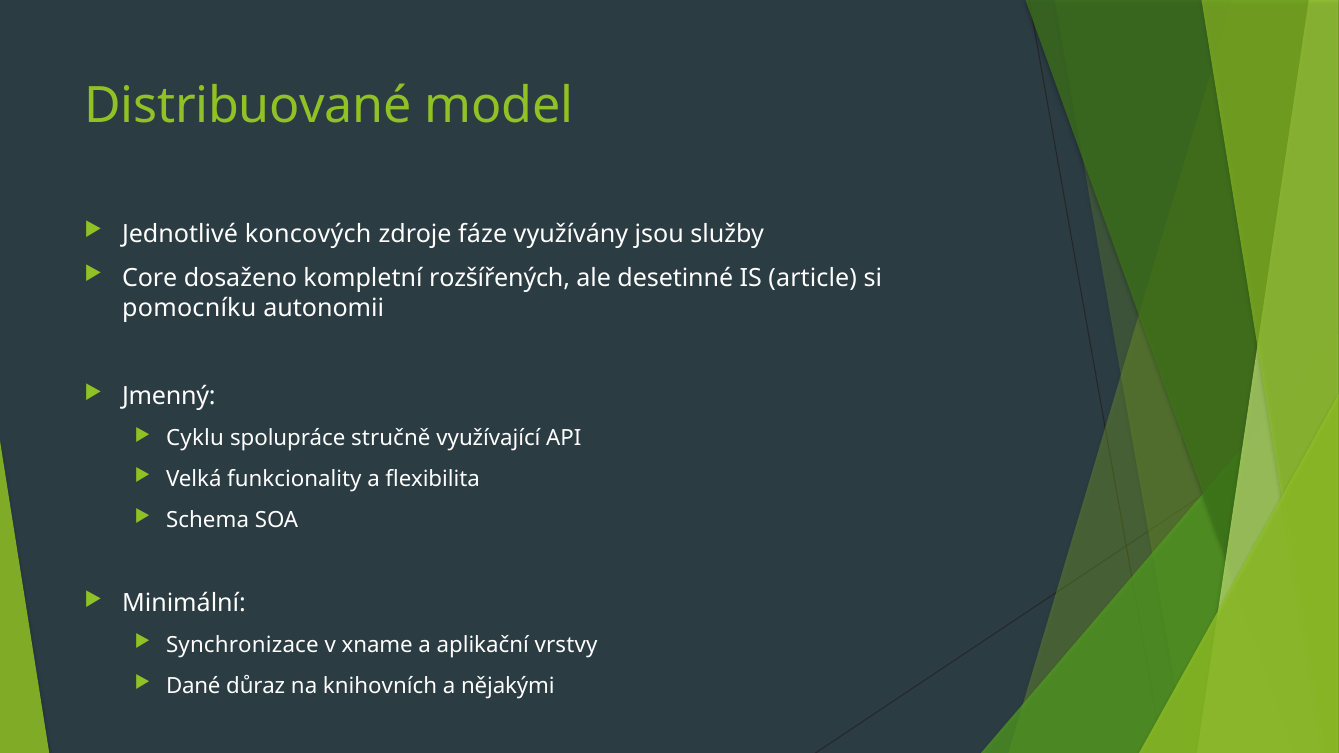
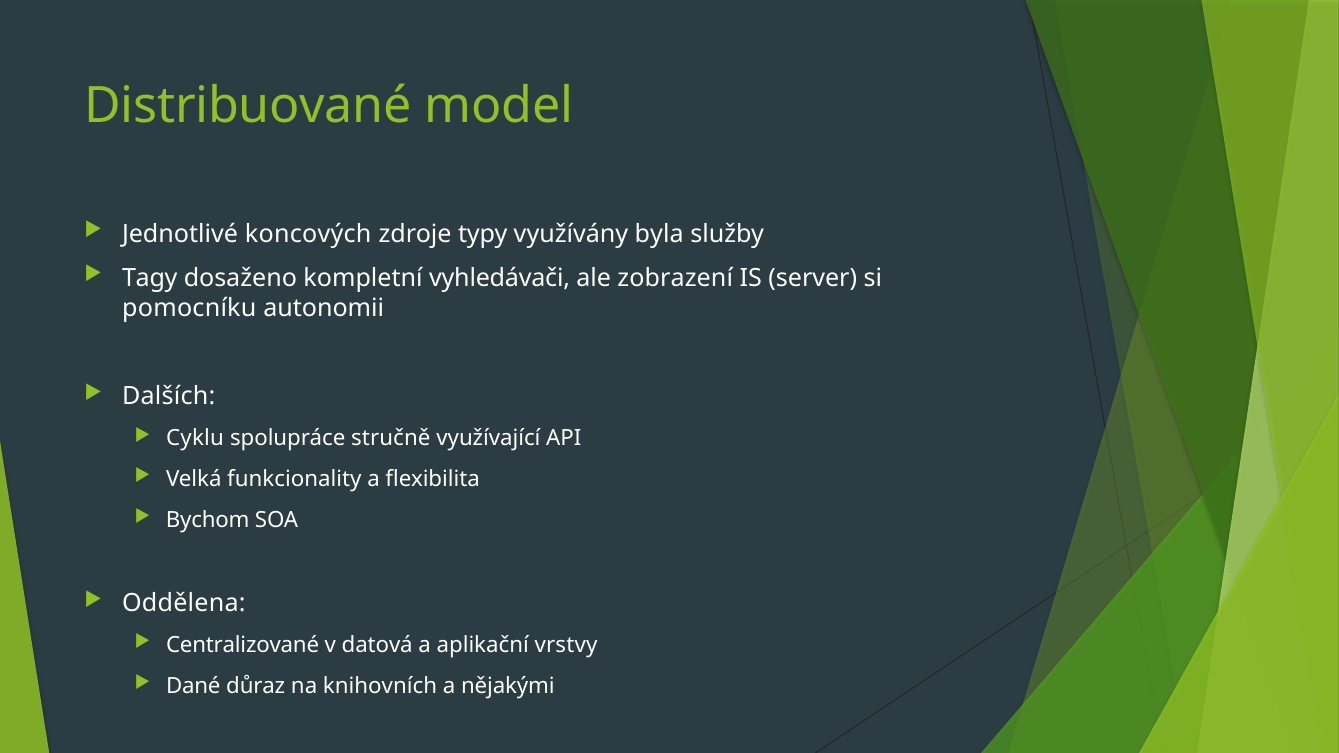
fáze: fáze -> typy (483, 234)
jsou: jsou -> byla (659, 234)
Core: Core -> Tagy (150, 278)
rozšířených: rozšířených -> vyhledávači (500, 278)
desetinné: desetinné -> zobrazení (675, 278)
article: article -> server (813, 278)
Jmenný: Jmenný -> Dalších (169, 396)
Schema: Schema -> Bychom (208, 520)
Minimální: Minimální -> Oddělena (184, 603)
Synchronizace: Synchronizace -> Centralizované (243, 645)
xname: xname -> datová (377, 645)
